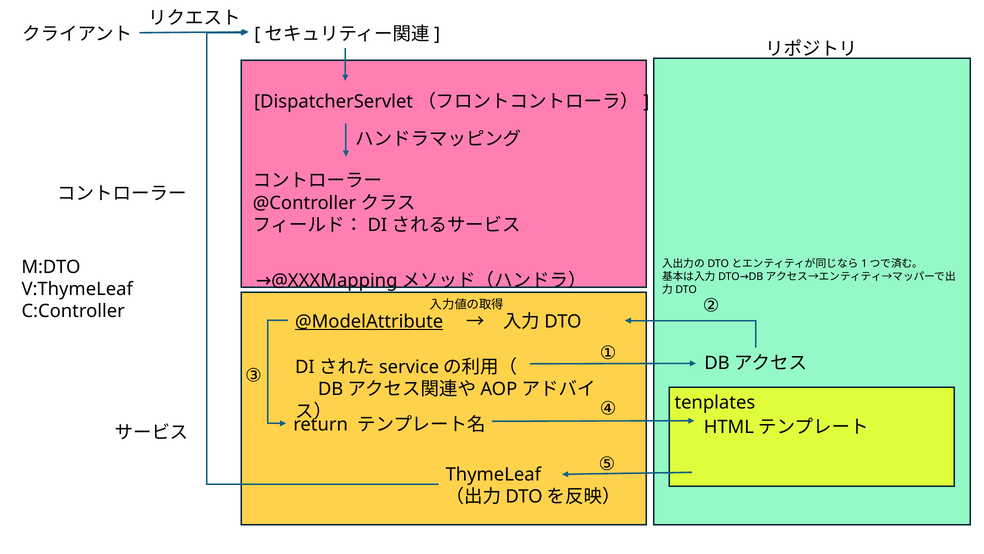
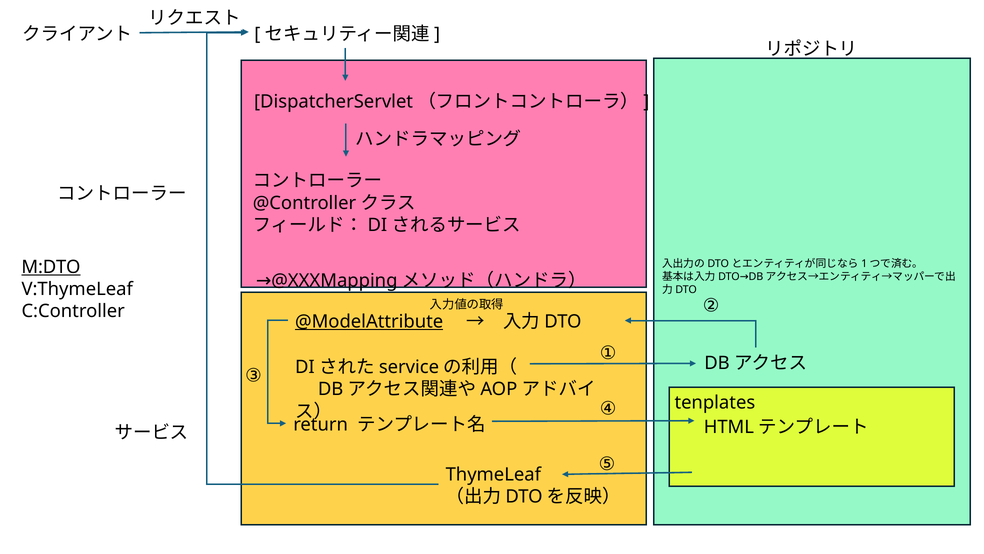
M:DTO underline: none -> present (51, 267)
